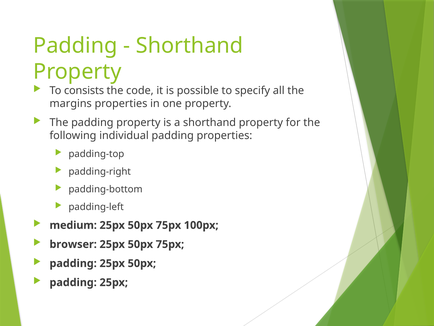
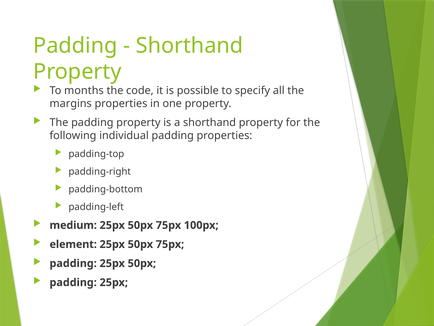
consists: consists -> months (84, 90)
browser: browser -> element (73, 244)
